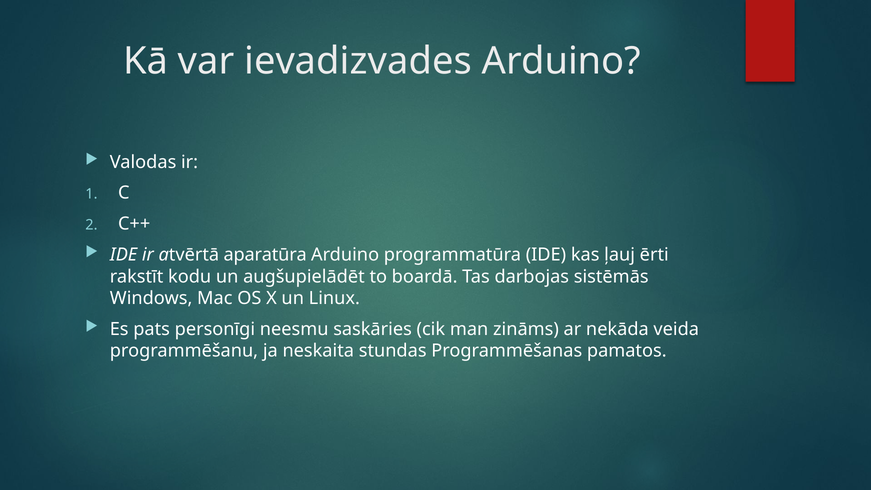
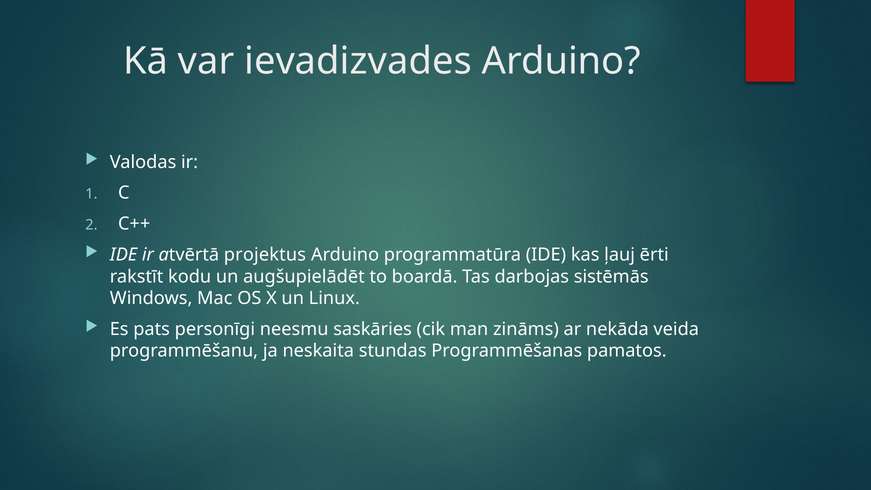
aparatūra: aparatūra -> projektus (265, 255)
